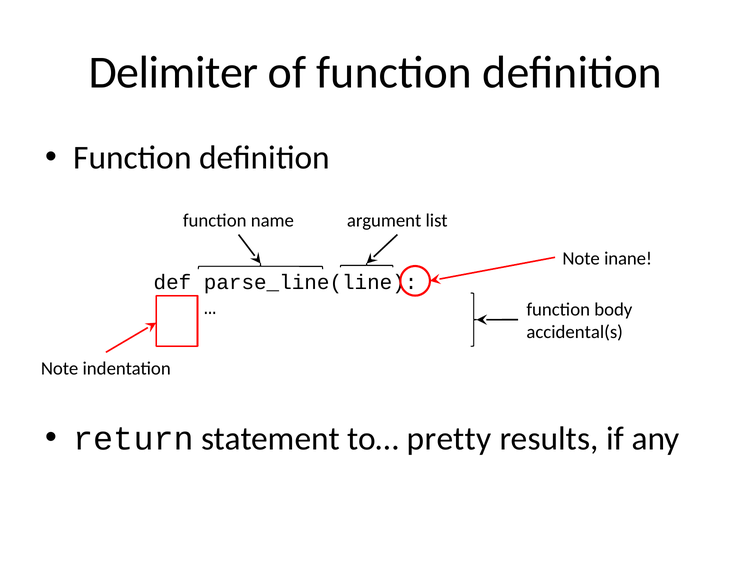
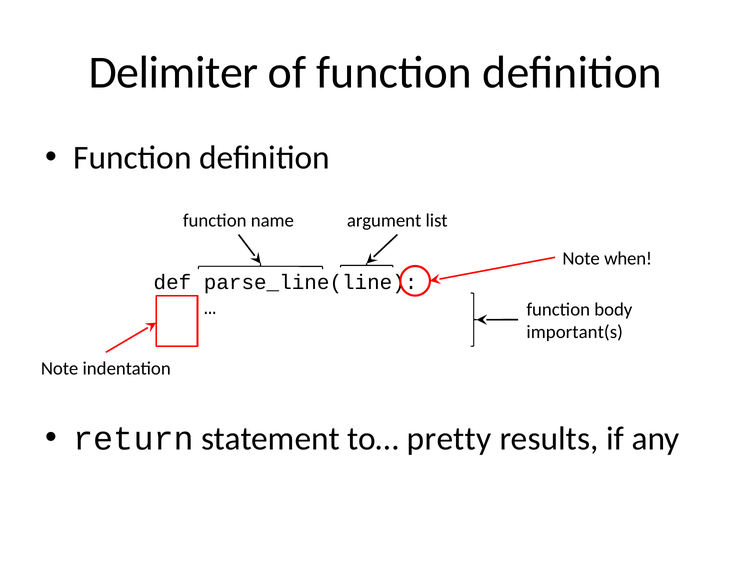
inane: inane -> when (628, 259)
accidental(s: accidental(s -> important(s (575, 332)
